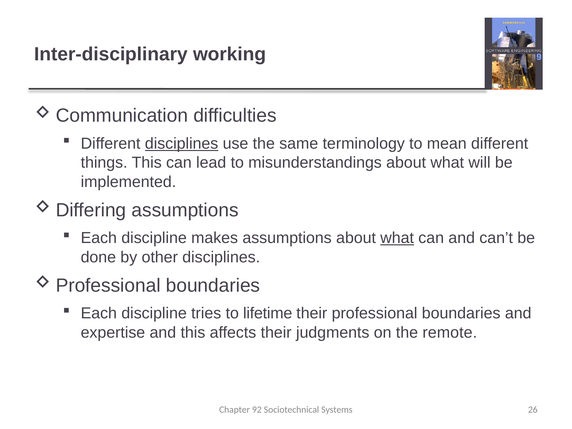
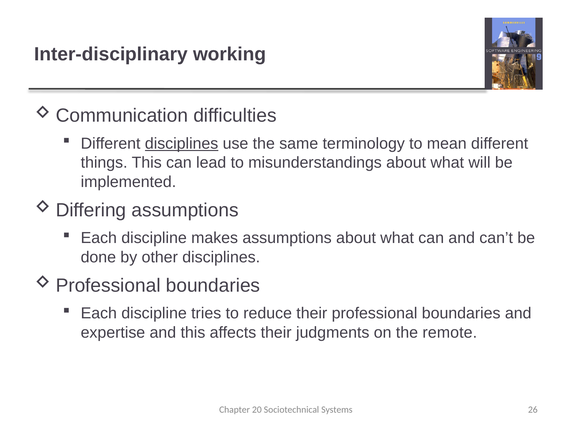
what underline: present -> none (397, 238)
lifetime: lifetime -> reduce (268, 313)
92: 92 -> 20 (257, 410)
